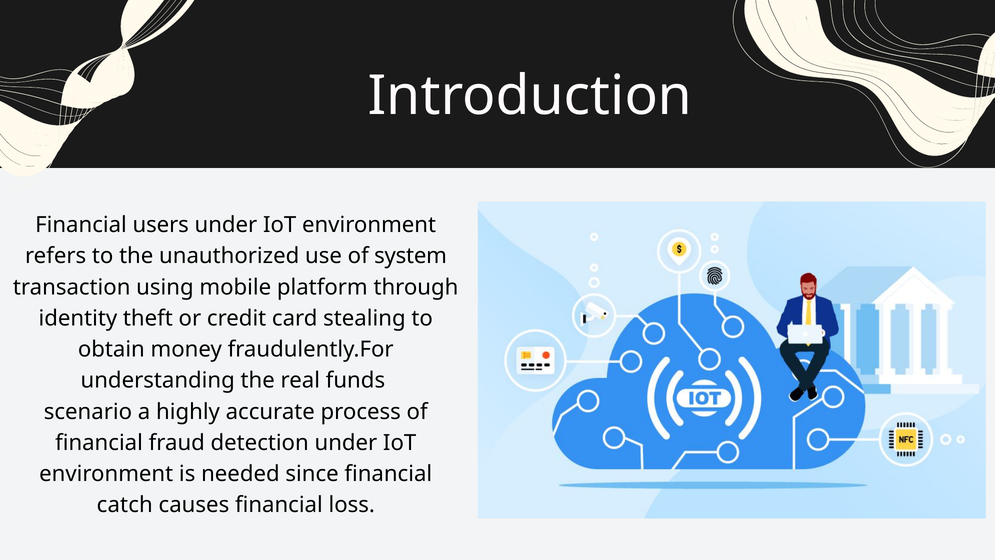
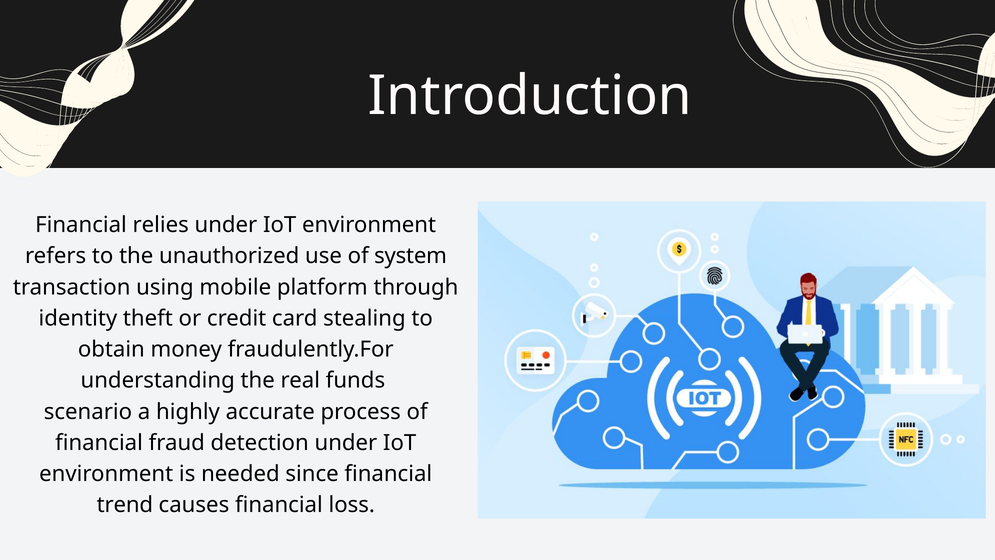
users: users -> relies (161, 225)
catch: catch -> trend (125, 505)
